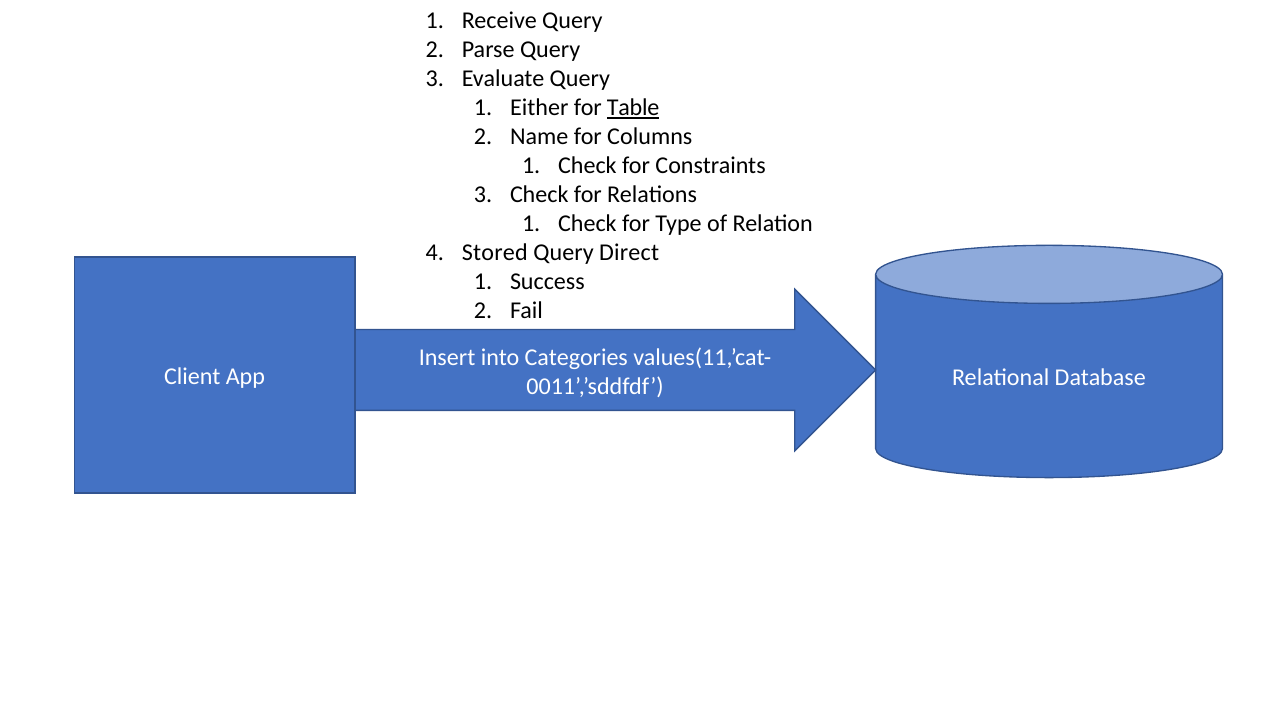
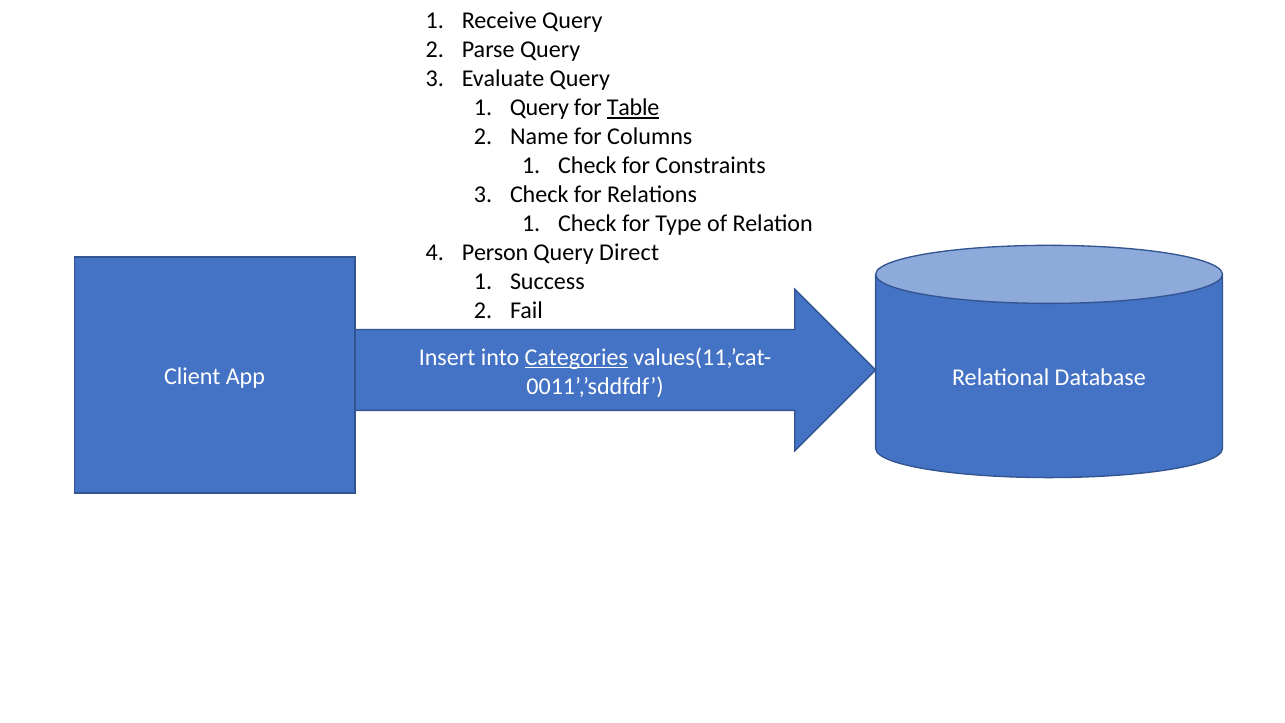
Either: Either -> Query (539, 108)
Stored: Stored -> Person (495, 252)
Categories underline: none -> present (576, 357)
